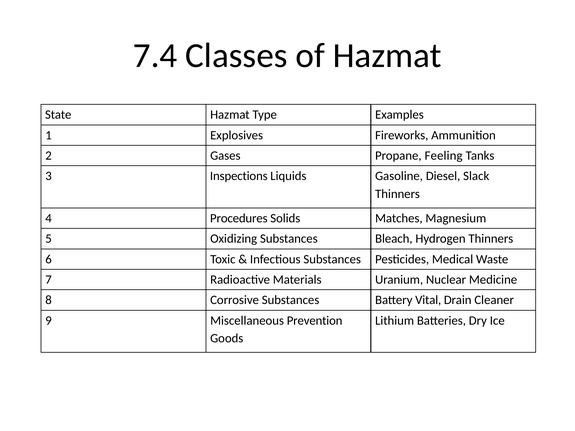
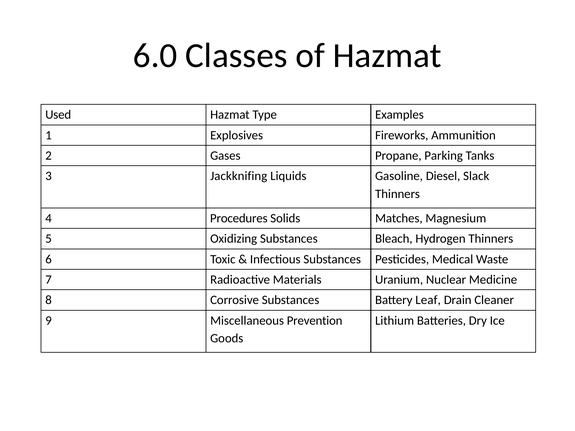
7.4: 7.4 -> 6.0 (155, 56)
State: State -> Used (58, 115)
Feeling: Feeling -> Parking (444, 156)
Inspections: Inspections -> Jackknifing (239, 176)
Vital: Vital -> Leaf (428, 300)
